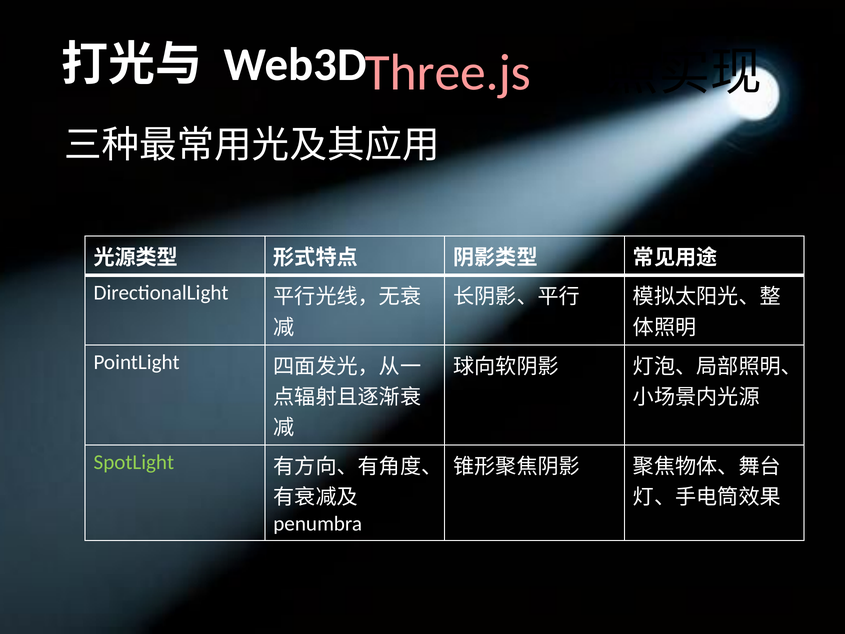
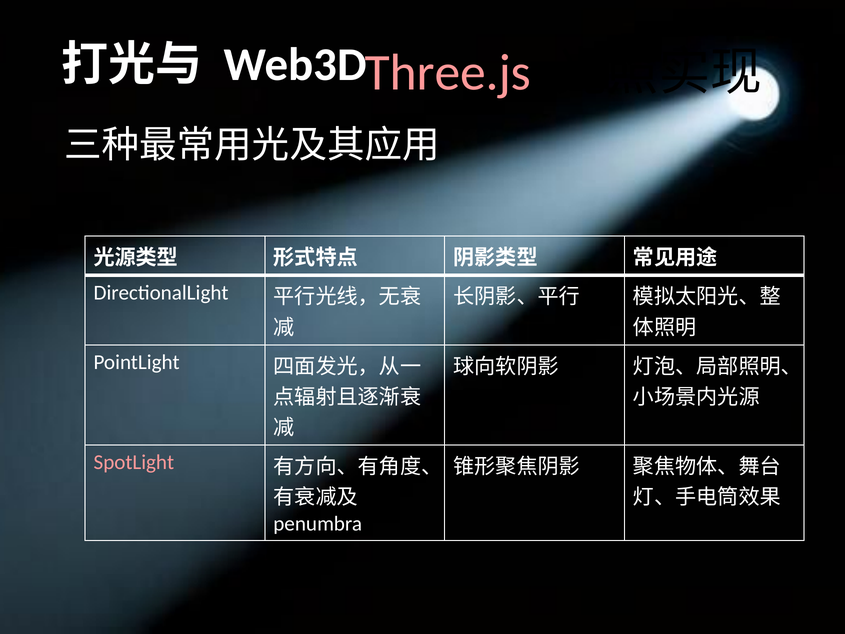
SpotLight colour: light green -> pink (134, 462)
